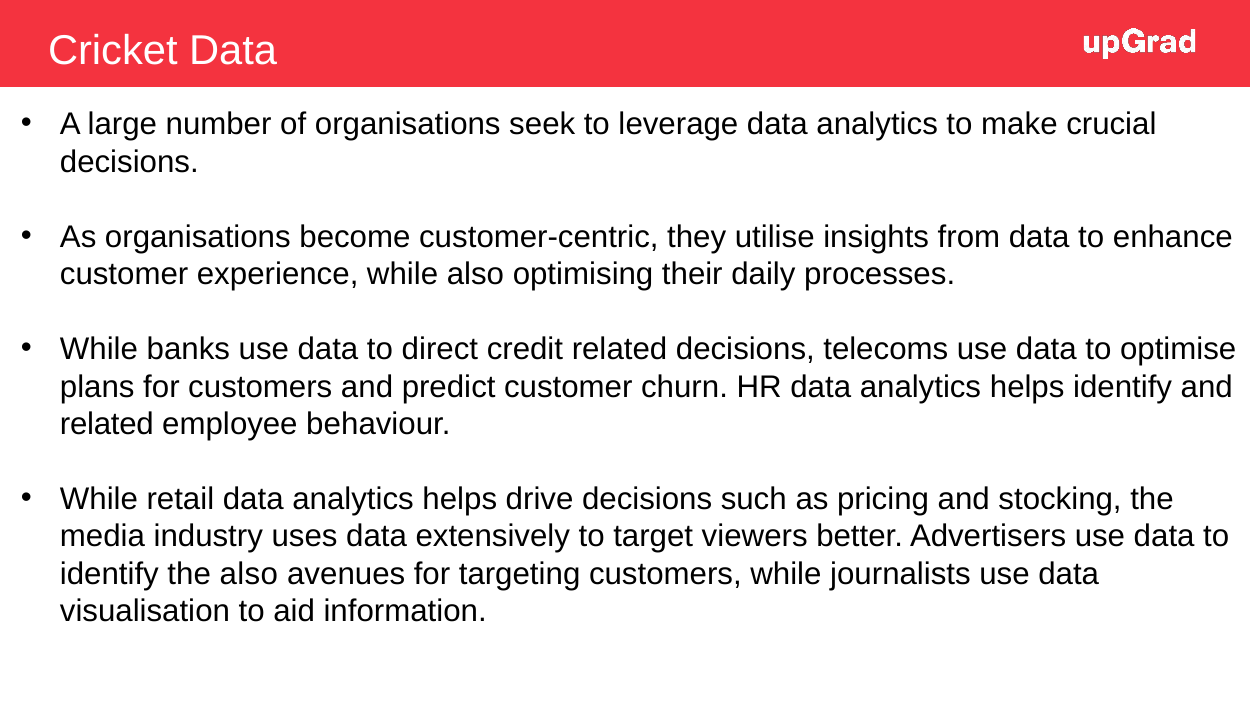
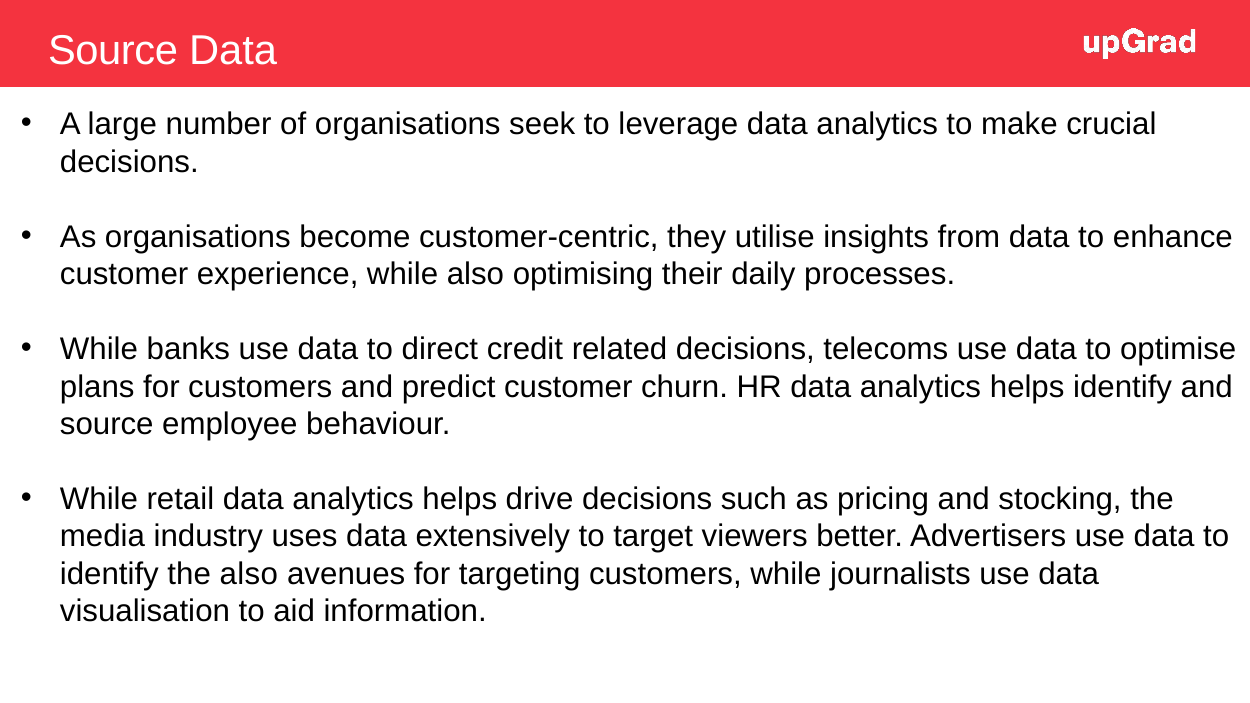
Cricket: Cricket -> Source (113, 51)
related: related -> source (107, 424)
